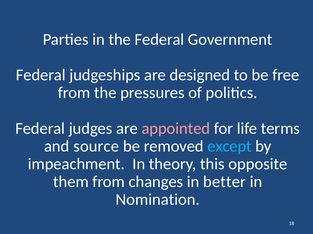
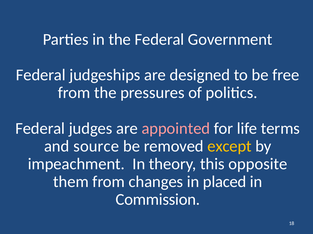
except colour: light blue -> yellow (230, 147)
better: better -> placed (225, 182)
Nomination: Nomination -> Commission (158, 200)
